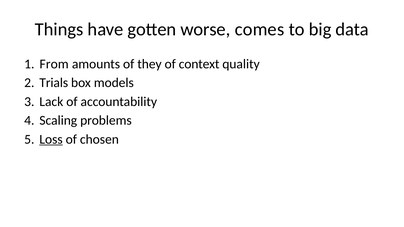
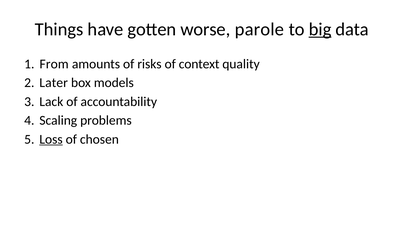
comes: comes -> parole (260, 29)
big underline: none -> present (320, 29)
they: they -> risks (149, 64)
Trials: Trials -> Later (54, 83)
